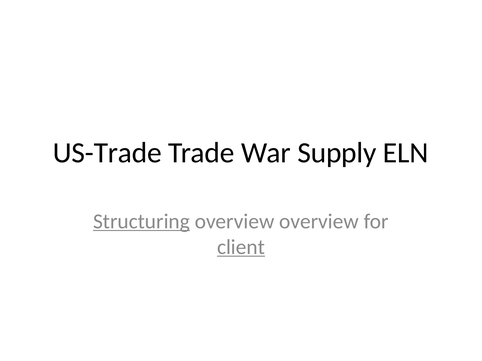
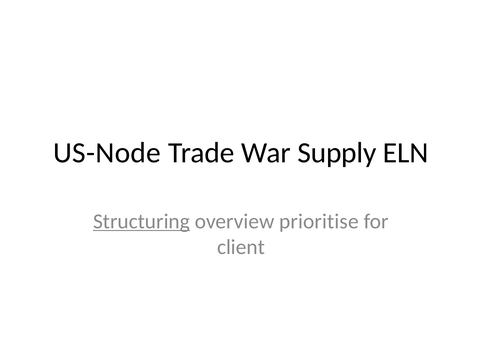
US-Trade: US-Trade -> US-Node (107, 153)
overview overview: overview -> prioritise (319, 222)
client underline: present -> none (241, 247)
